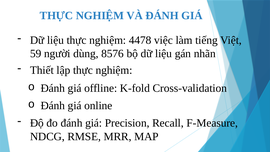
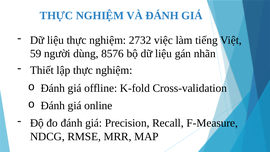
4478: 4478 -> 2732 (140, 40)
